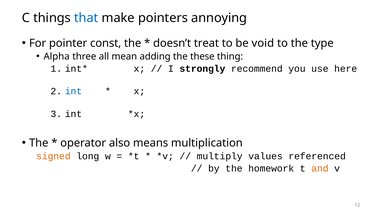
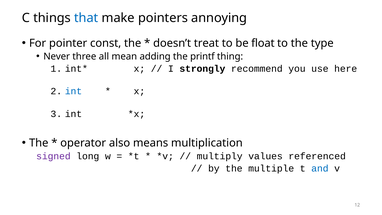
void: void -> float (263, 43)
Alpha: Alpha -> Never (57, 56)
these: these -> printf (202, 56)
signed colour: orange -> purple (53, 156)
homework: homework -> multiple (271, 168)
and colour: orange -> blue (320, 168)
